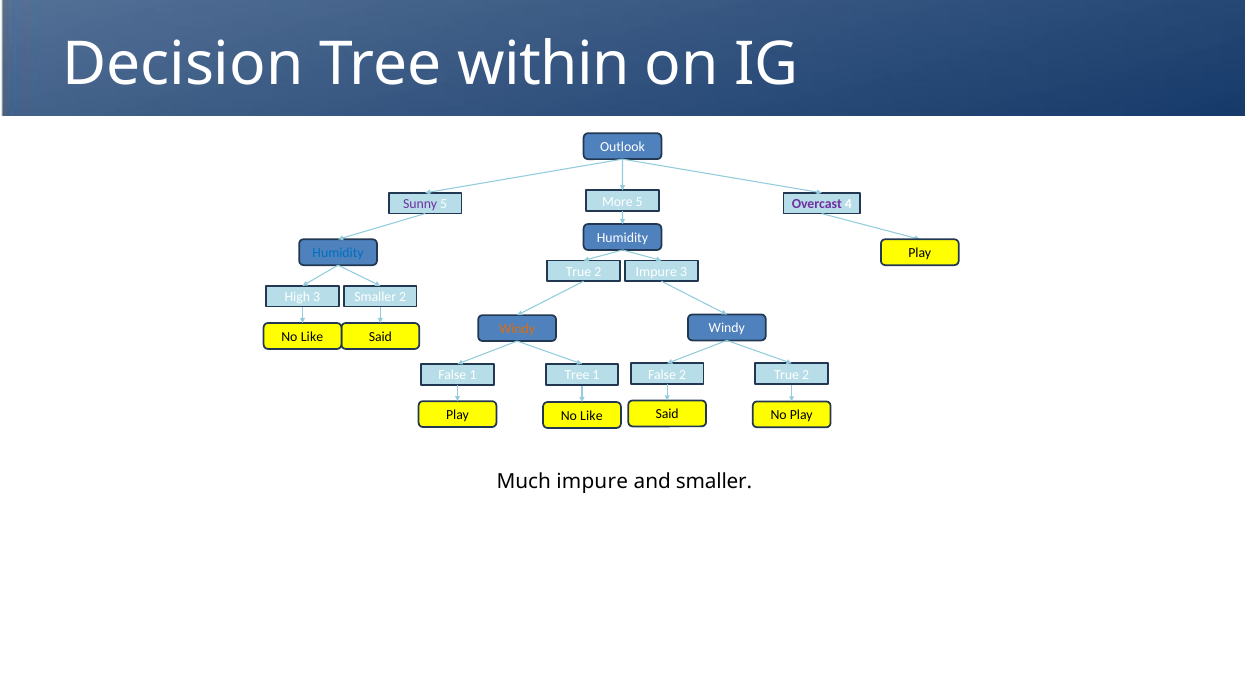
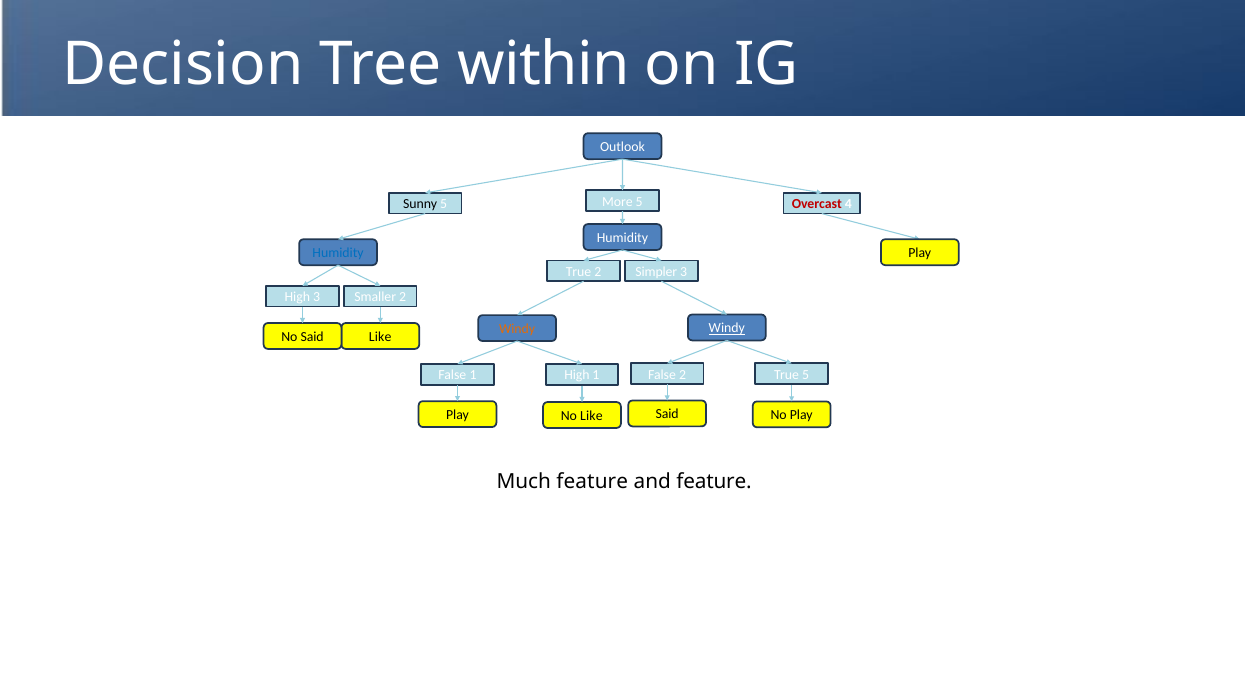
Sunny colour: purple -> black (420, 204)
Overcast colour: purple -> red (817, 204)
2 Impure: Impure -> Simpler (656, 272)
Windy underline: none -> present (727, 329)
Like: Like -> Said (312, 337)
Said: Said -> Like (380, 337)
2 True 2: 2 -> 5 (806, 375)
1 Tree: Tree -> High (577, 375)
Much impure: impure -> feature (592, 482)
and smaller: smaller -> feature (714, 482)
